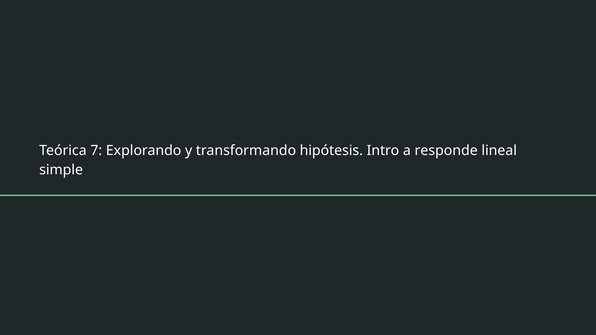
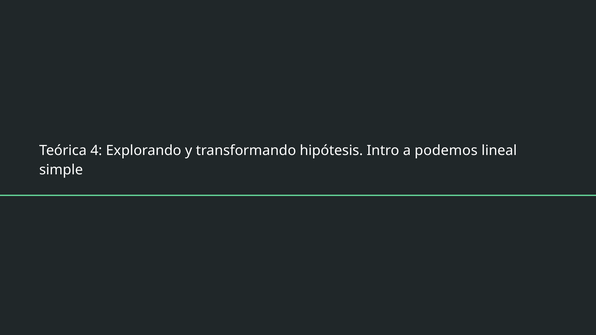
7: 7 -> 4 (96, 151)
responde: responde -> podemos (446, 151)
